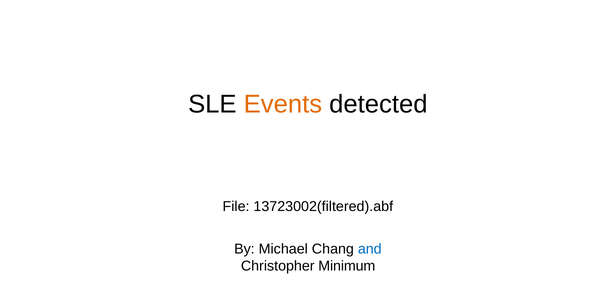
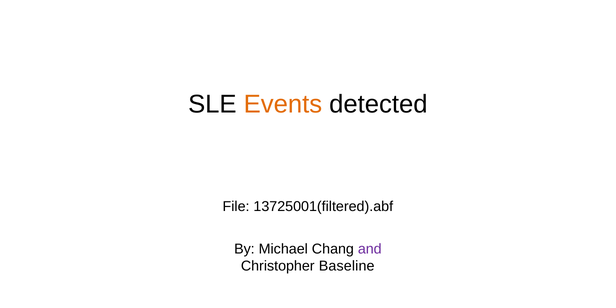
13723002(filtered).abf: 13723002(filtered).abf -> 13725001(filtered).abf (323, 206)
and colour: blue -> purple (370, 249)
Minimum: Minimum -> Baseline (347, 266)
